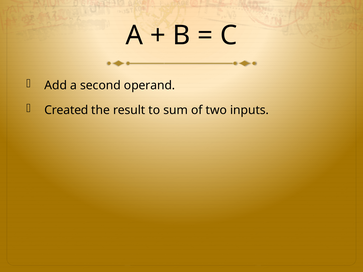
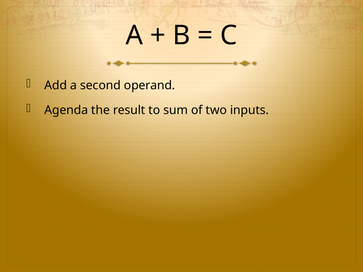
Created: Created -> Agenda (66, 110)
